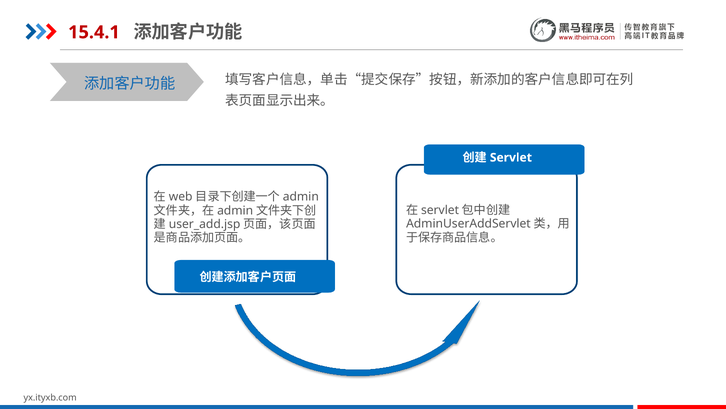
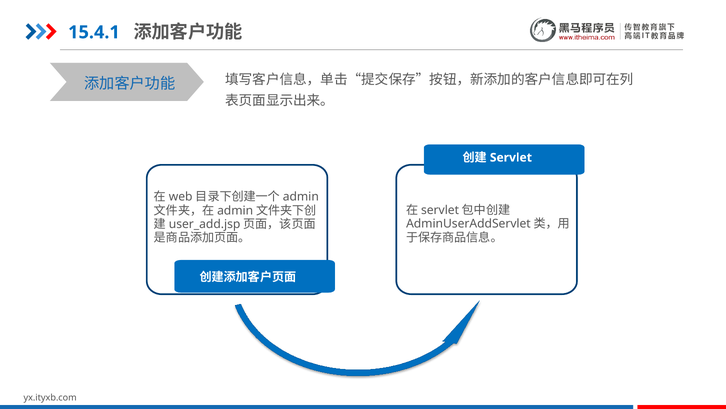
15.4.1 colour: red -> blue (94, 32)
